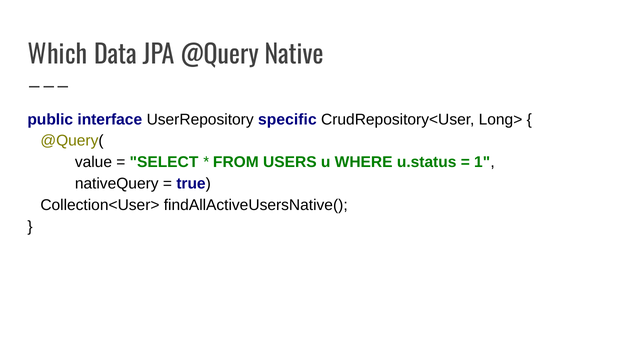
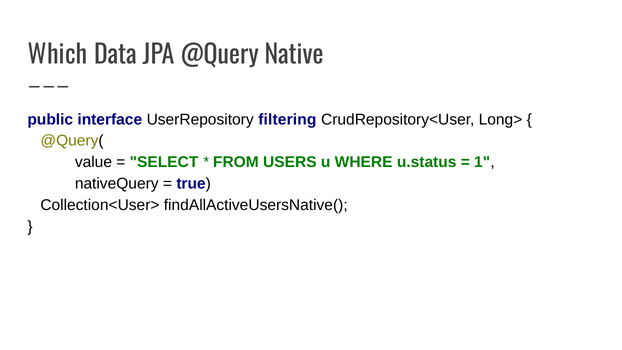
specific: specific -> filtering (287, 119)
